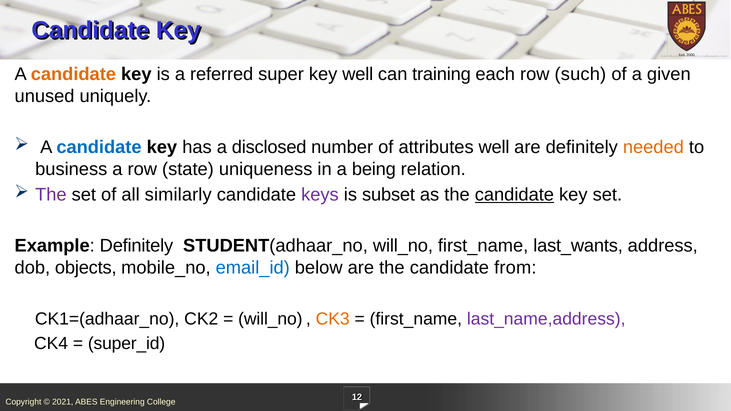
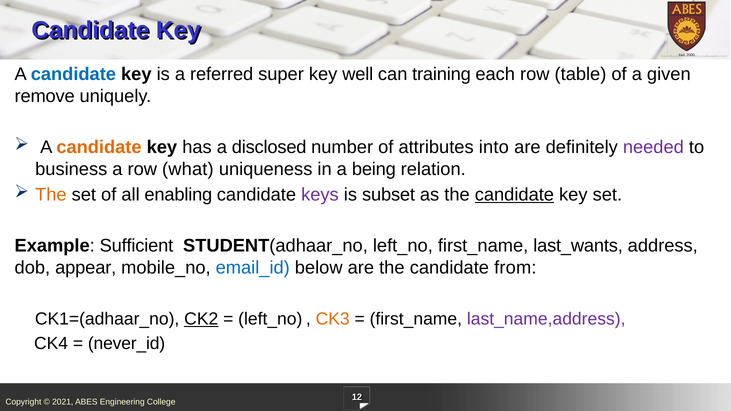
candidate colour: orange -> blue (73, 74)
such: such -> table (580, 74)
unused: unused -> remove (45, 96)
candidate colour: blue -> orange (99, 147)
attributes well: well -> into (494, 147)
needed colour: orange -> purple (653, 147)
state: state -> what (188, 169)
The colour: purple -> orange (51, 195)
similarly: similarly -> enabling (178, 195)
Example Definitely: Definitely -> Sufficient (136, 246)
STUDENT(adhaar_no will_no: will_no -> left_no (403, 246)
objects: objects -> appear (86, 268)
CK2 underline: none -> present (201, 319)
will_no: will_no -> left_no (270, 319)
super_id: super_id -> never_id (127, 344)
